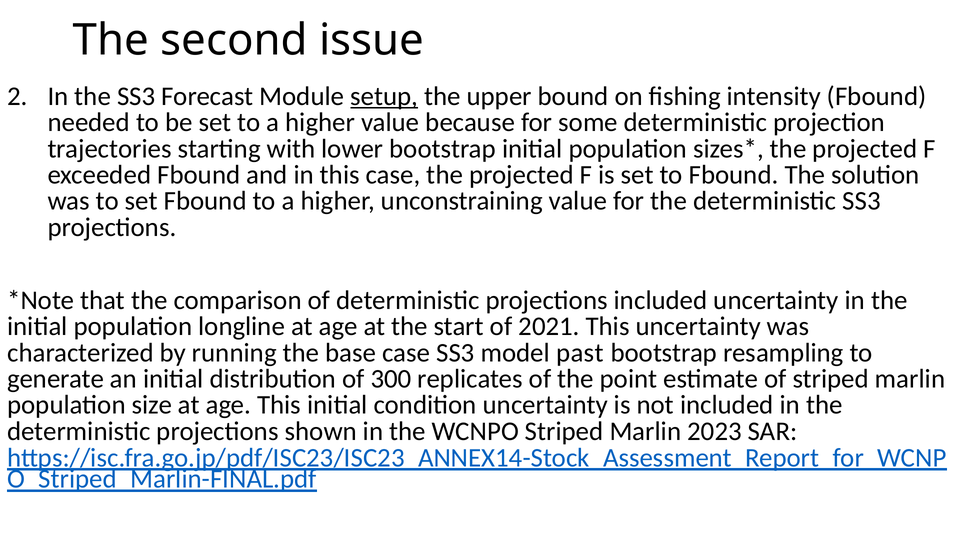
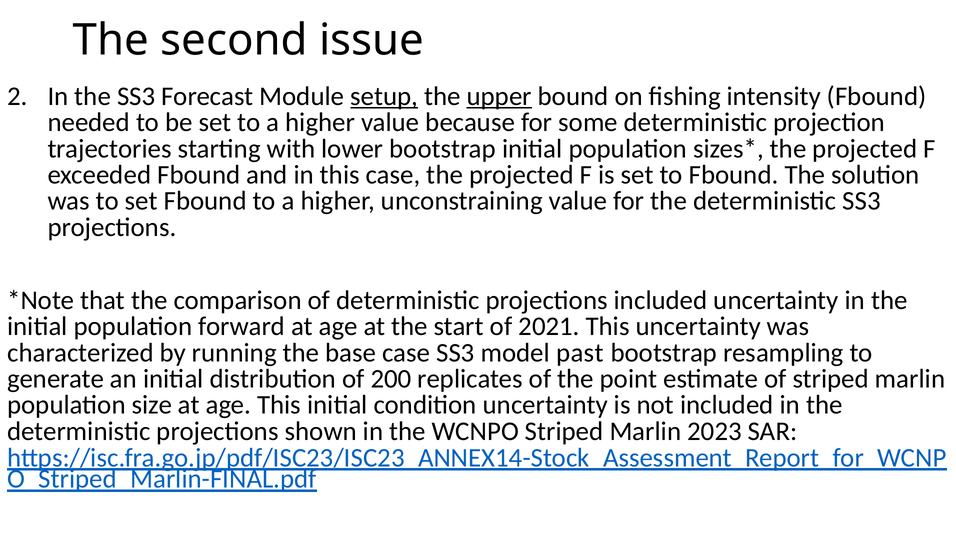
upper underline: none -> present (499, 96)
longline: longline -> forward (242, 326)
300: 300 -> 200 (391, 379)
